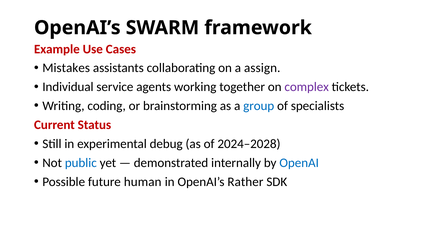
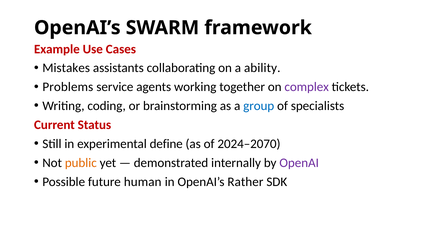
assign: assign -> ability (262, 68)
Individual: Individual -> Problems (68, 87)
debug: debug -> define (166, 144)
2024–2028: 2024–2028 -> 2024–2070 (249, 144)
public colour: blue -> orange (81, 163)
OpenAI colour: blue -> purple (299, 163)
